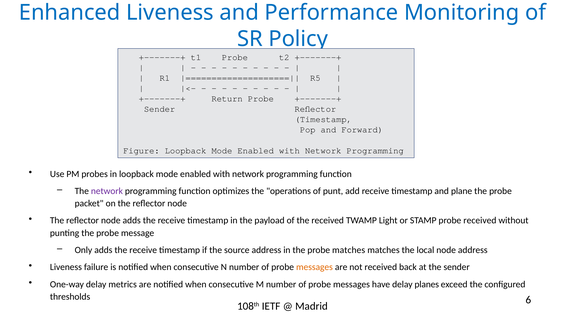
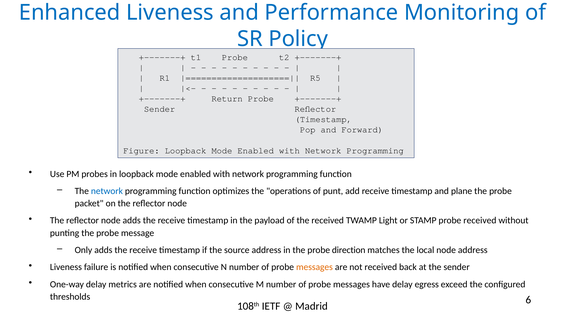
network colour: purple -> blue (107, 191)
probe matches: matches -> direction (349, 250)
planes: planes -> egress (427, 284)
